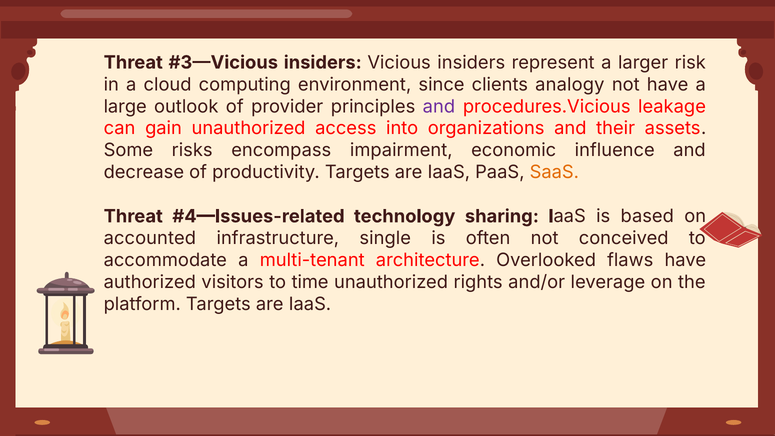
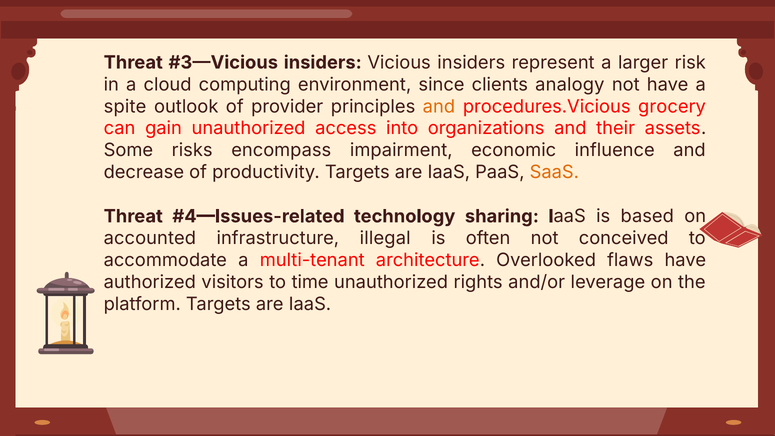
large: large -> spite (125, 106)
and colour: purple -> orange (439, 106)
leakage: leakage -> grocery (672, 106)
single: single -> illegal (385, 238)
